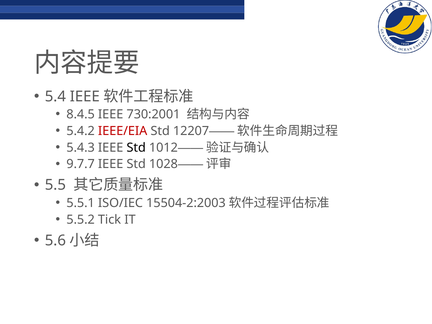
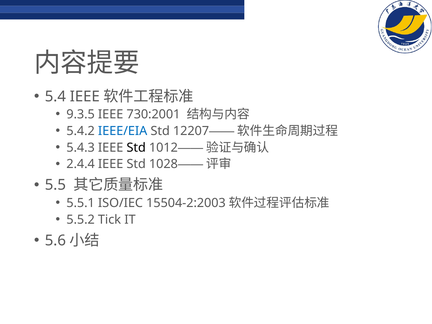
8.4.5: 8.4.5 -> 9.3.5 (81, 114)
IEEE/EIA colour: red -> blue (123, 131)
9.7.7: 9.7.7 -> 2.4.4 (81, 164)
